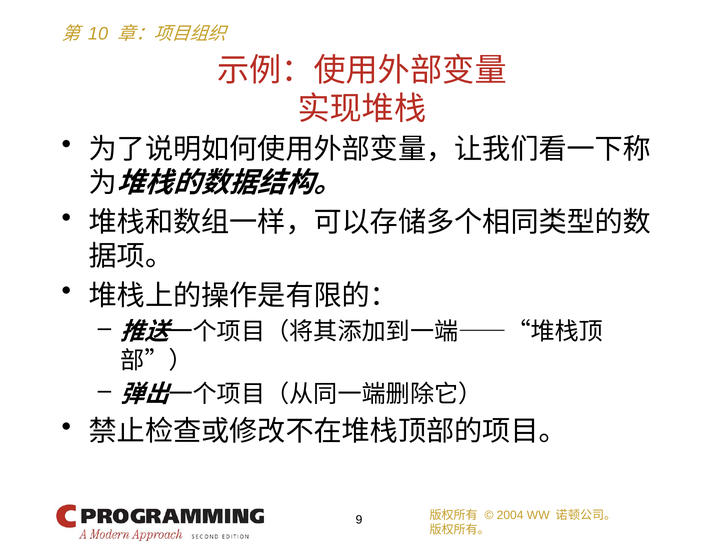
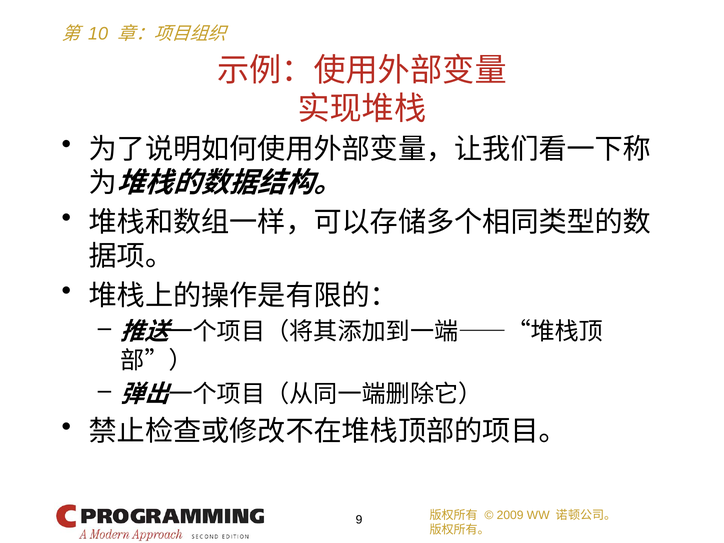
2004: 2004 -> 2009 (510, 515)
